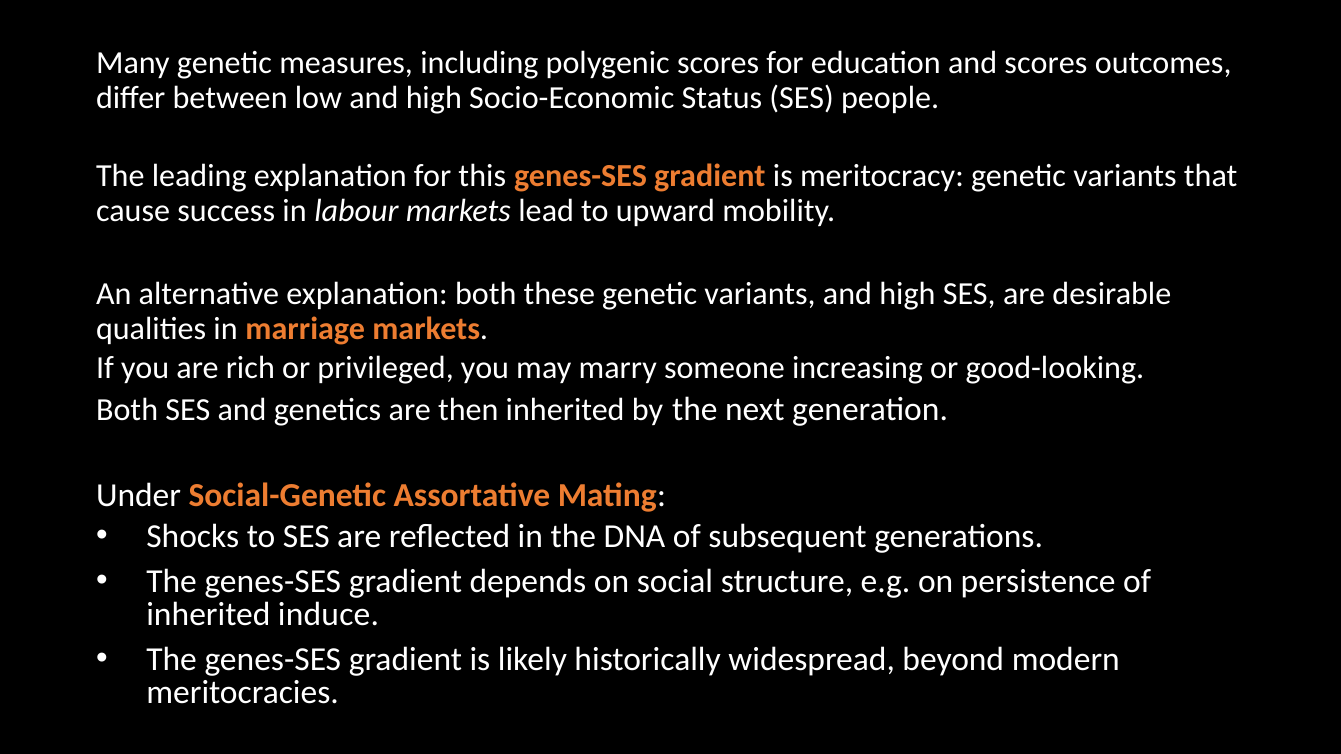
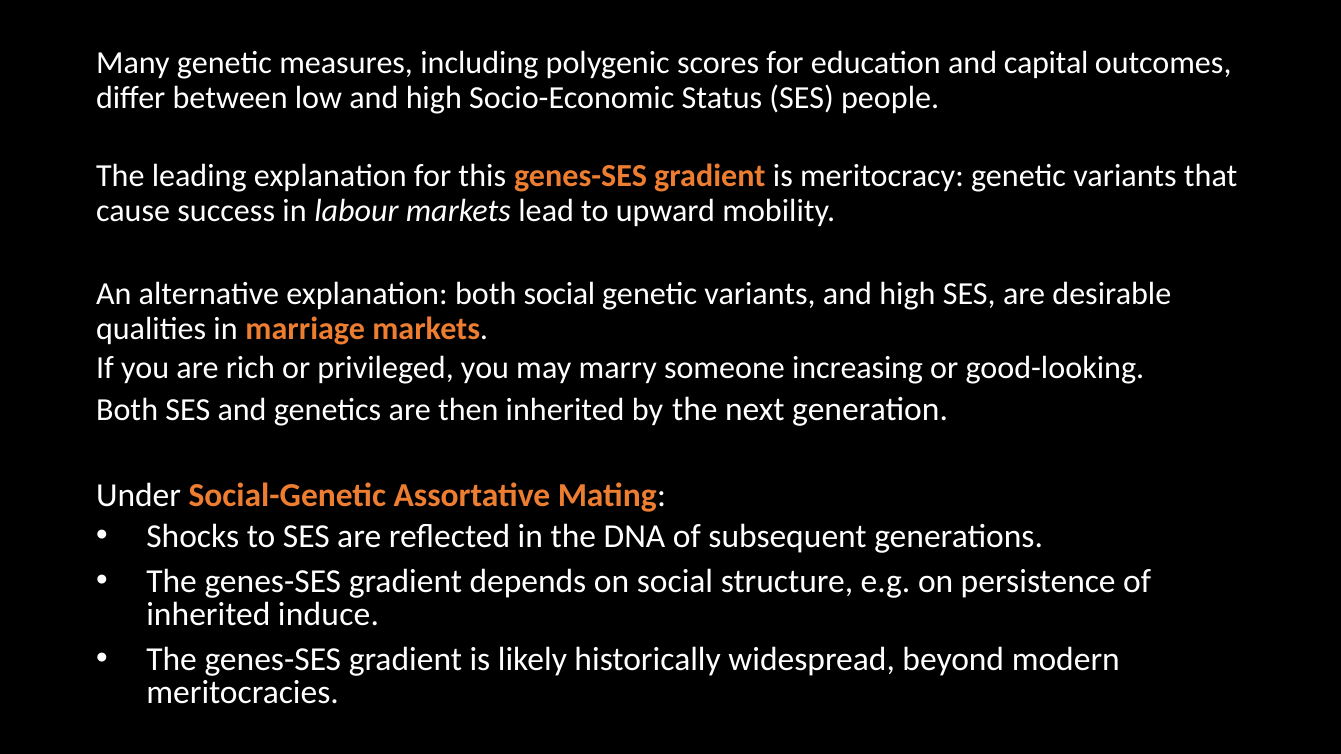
and scores: scores -> capital (1046, 63)
both these: these -> social (559, 294)
